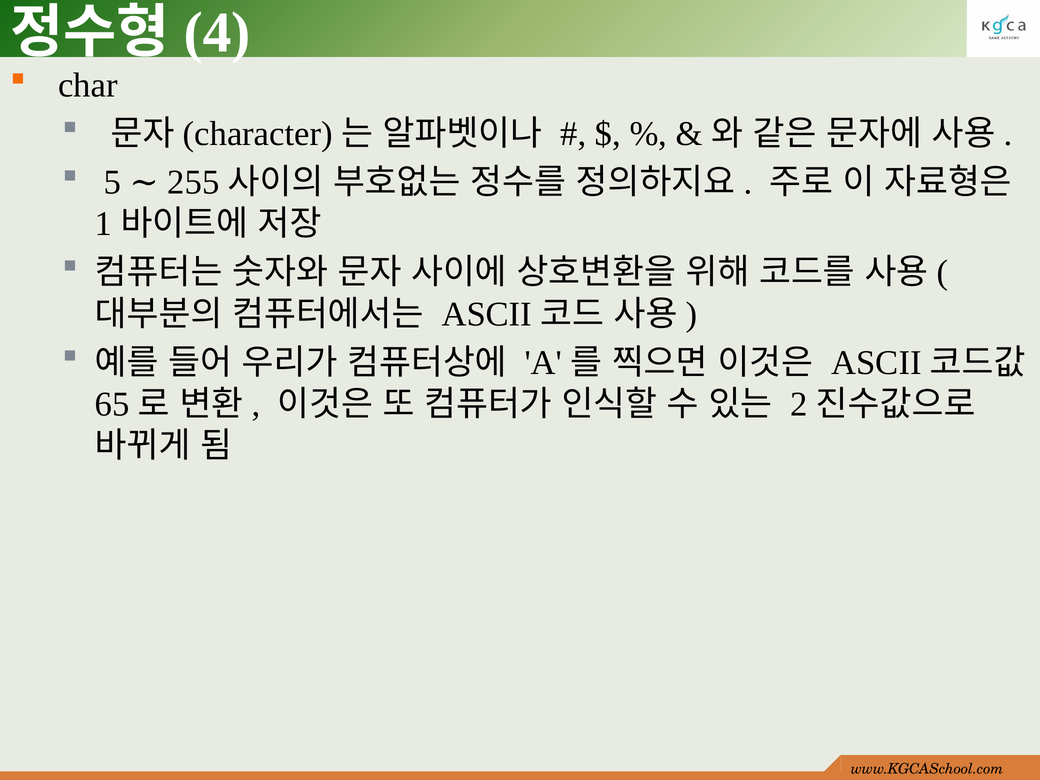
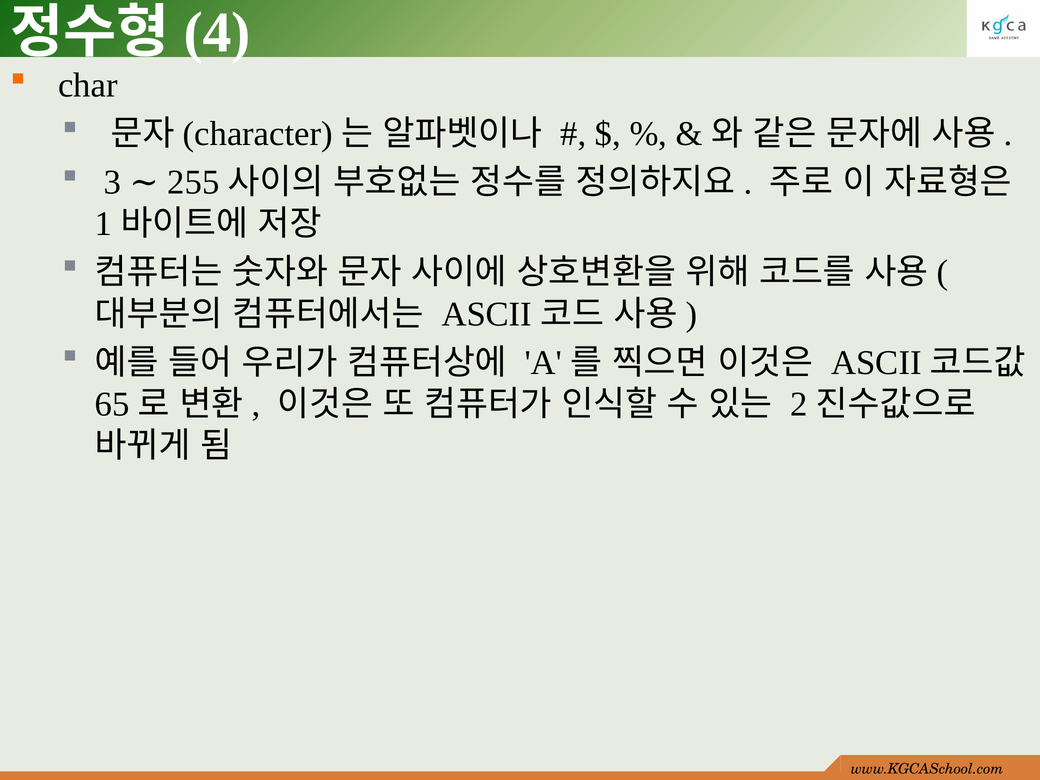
5: 5 -> 3 (112, 182)
